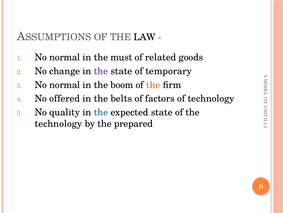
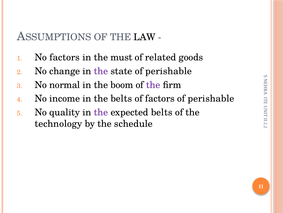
normal: normal -> factors (65, 57)
state of temporary: temporary -> perishable (169, 71)
the colour: orange -> purple (153, 85)
offered: offered -> income (65, 98)
factors of technology: technology -> perishable (211, 98)
the colour: blue -> purple (101, 112)
expected state: state -> belts (162, 112)
prepared: prepared -> schedule (133, 123)
